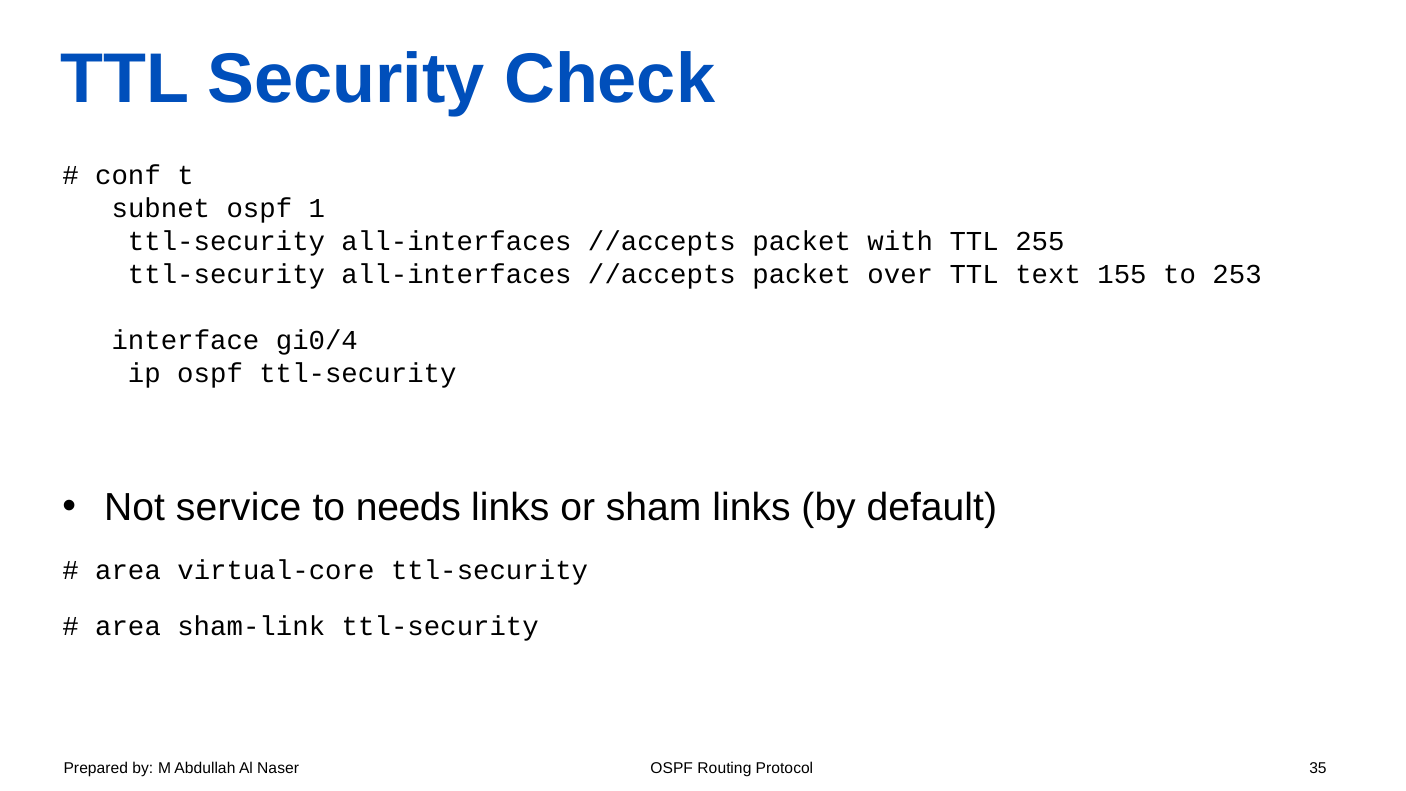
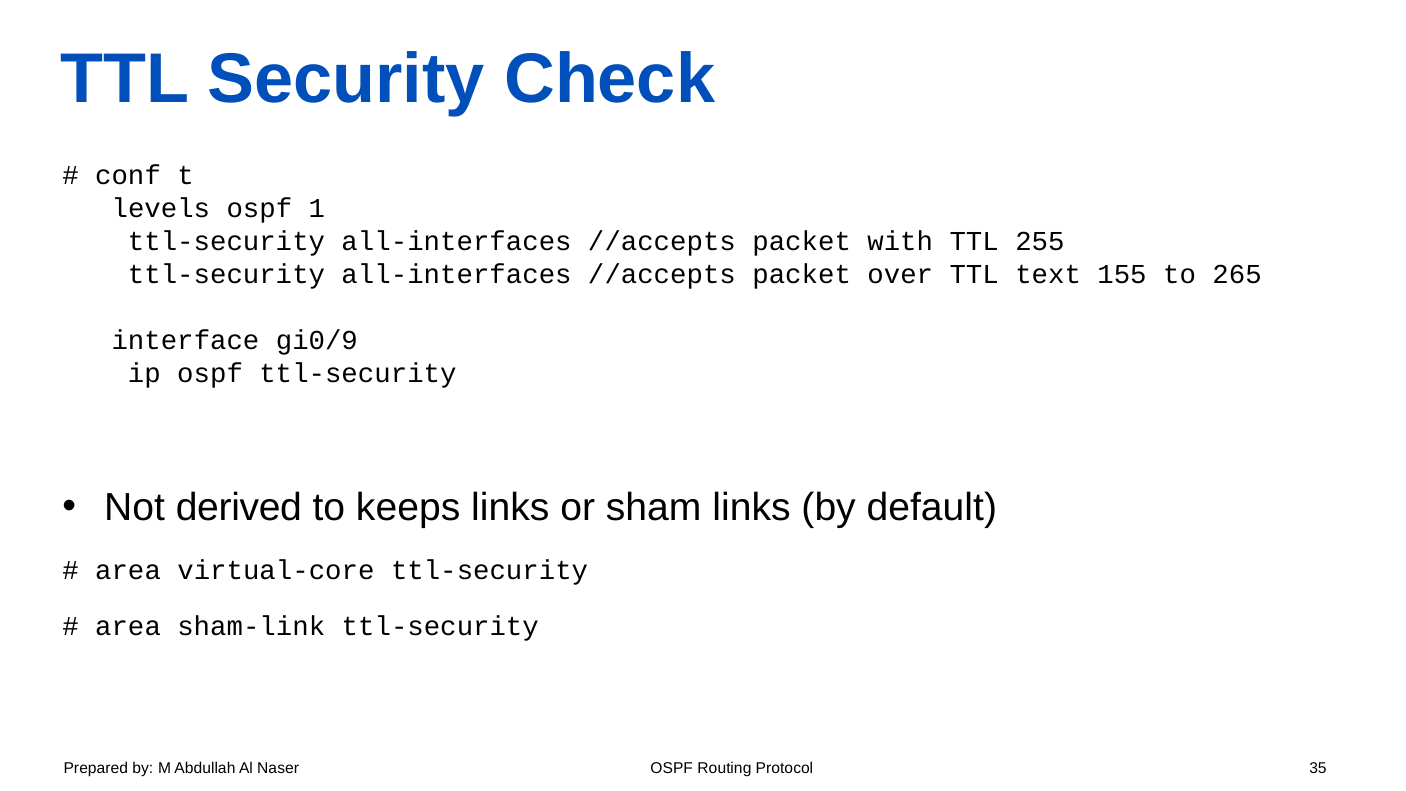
subnet: subnet -> levels (161, 209)
253: 253 -> 265 (1237, 274)
gi0/4: gi0/4 -> gi0/9 (317, 340)
service: service -> derived (239, 508)
needs: needs -> keeps (408, 508)
